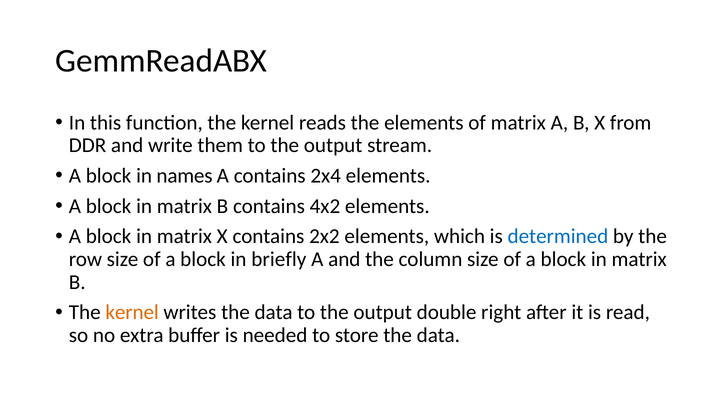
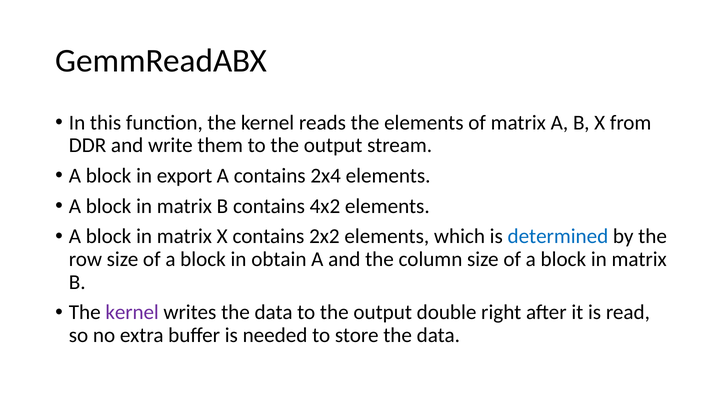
names: names -> export (185, 176)
briefly: briefly -> obtain (279, 259)
kernel colour: orange -> purple (132, 312)
